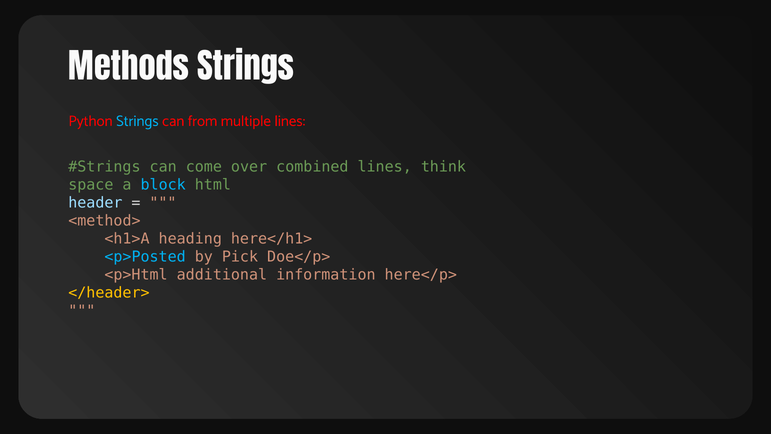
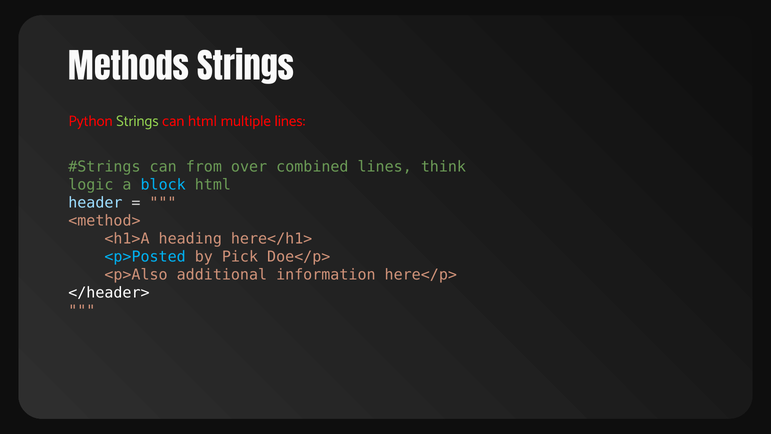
Strings colour: light blue -> light green (137, 121)
can from: from -> html (202, 121)
come: come -> from (204, 167)
space: space -> logic (91, 185)
<p>Html: <p>Html -> <p>Also (136, 275)
</header> colour: yellow -> white (109, 293)
